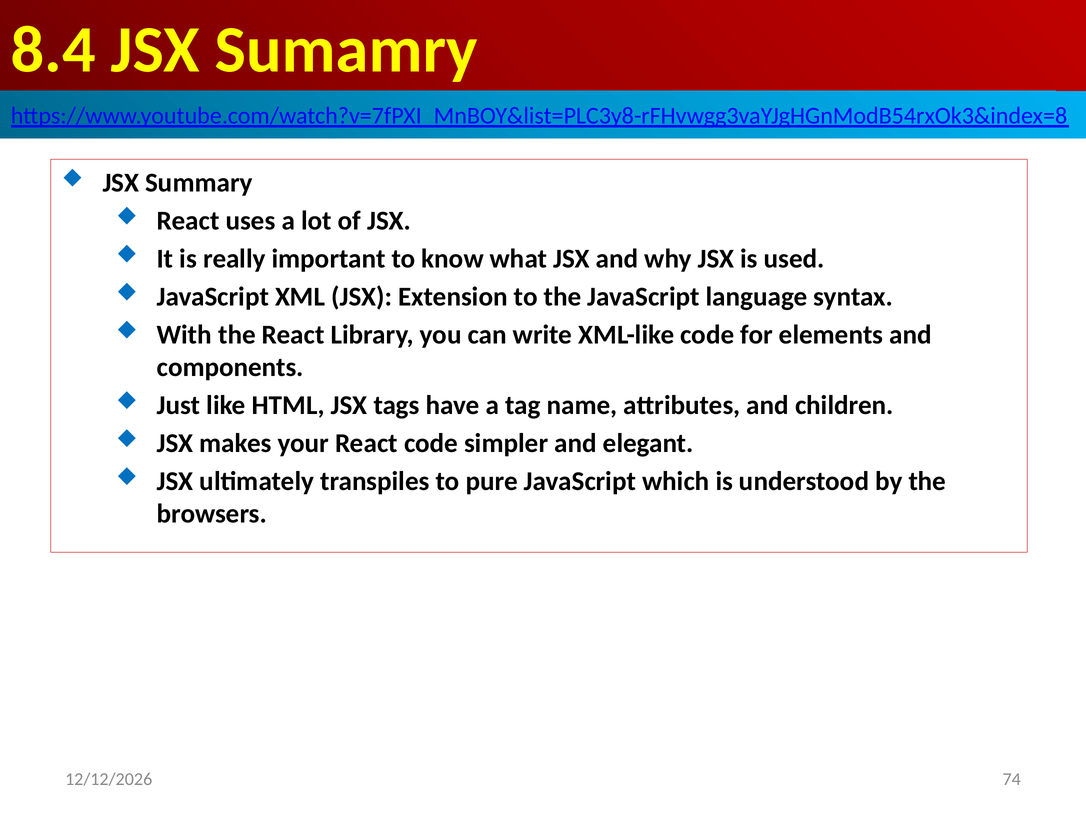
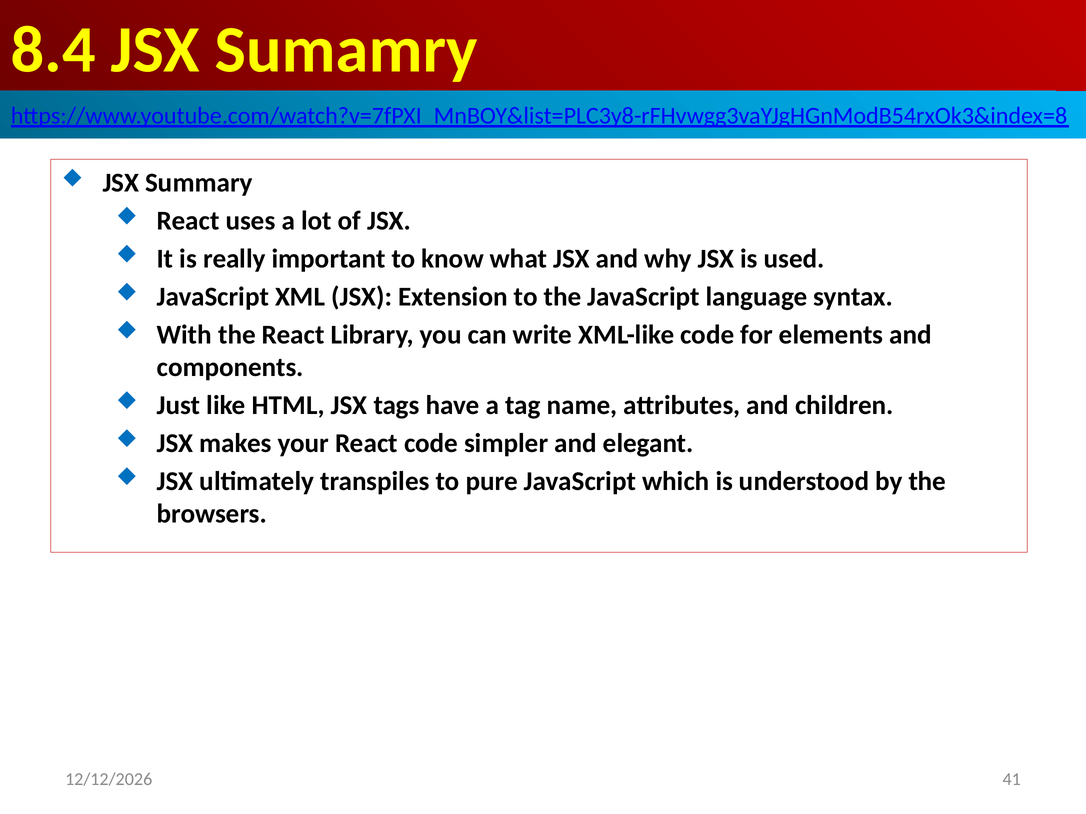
74: 74 -> 41 (1012, 780)
